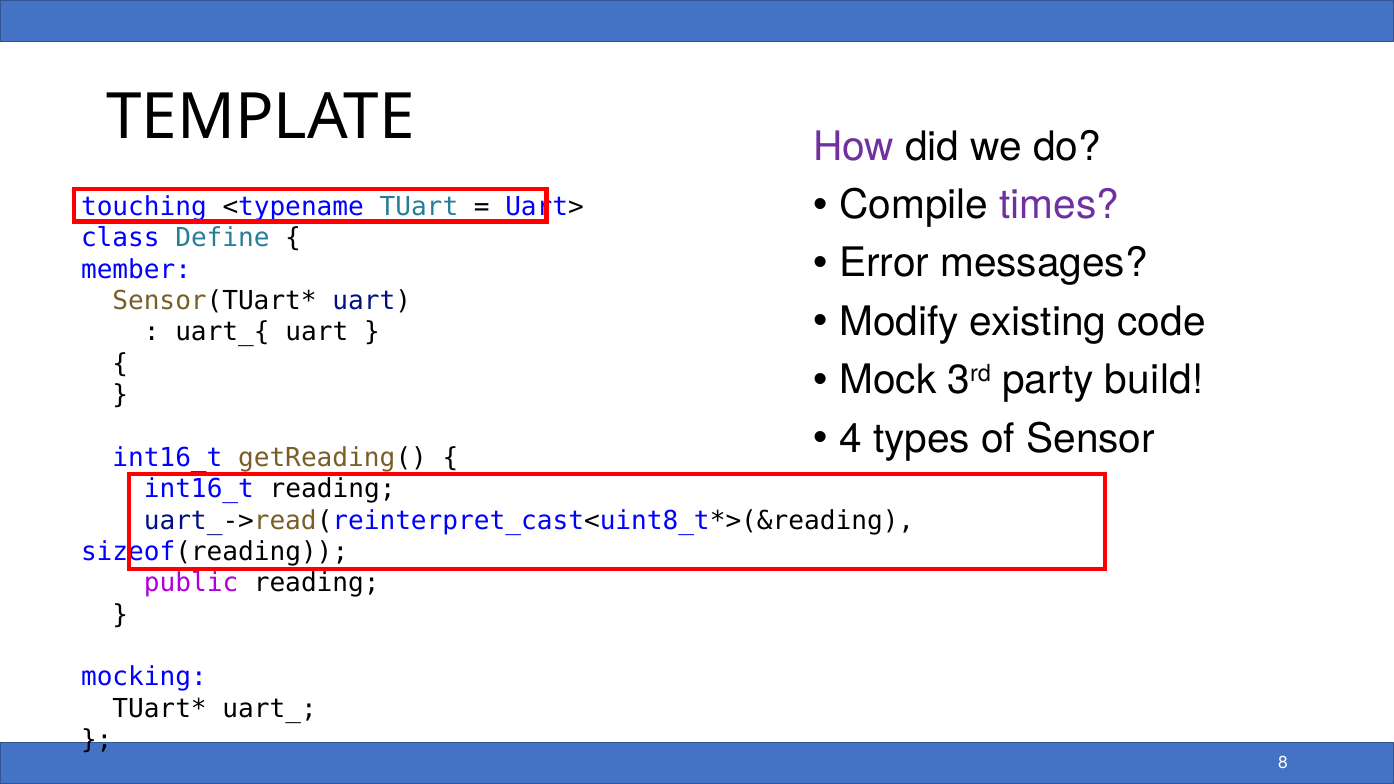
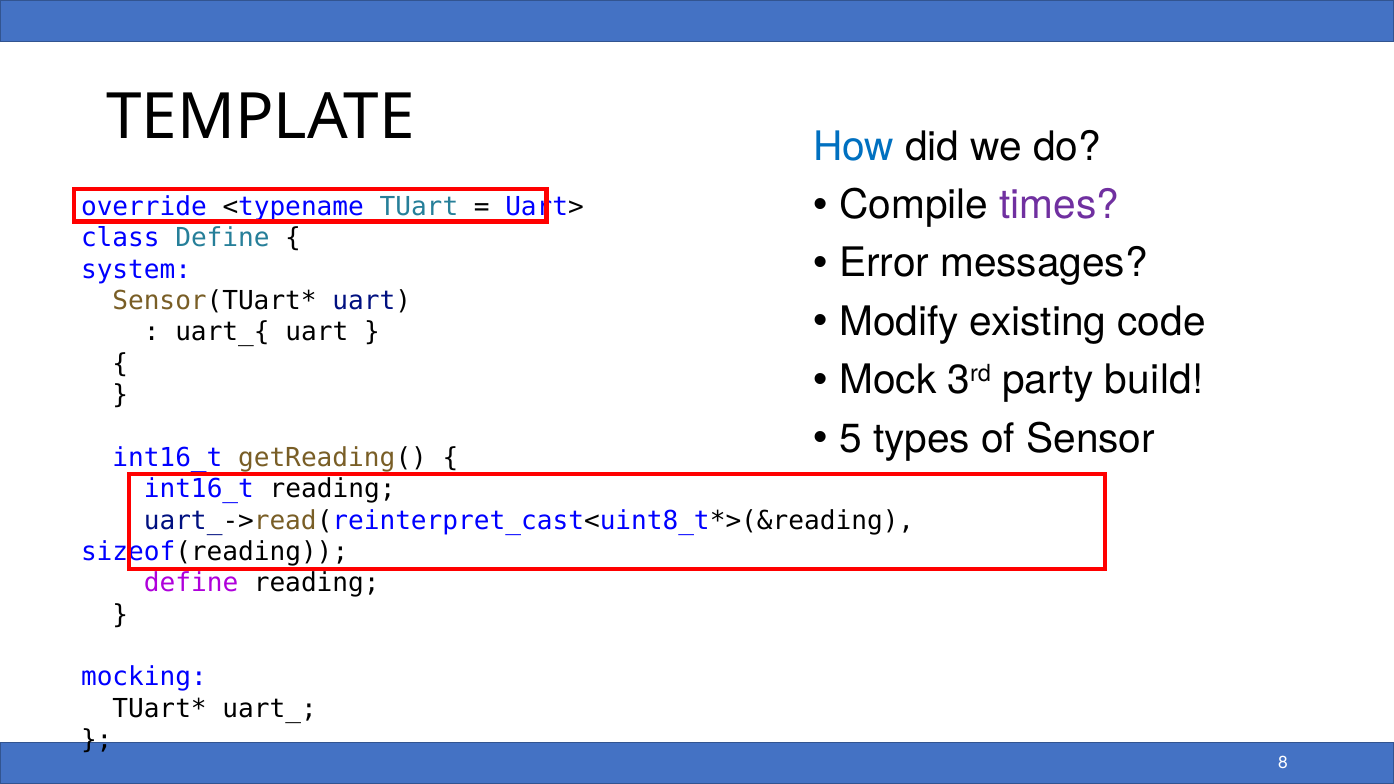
How colour: purple -> blue (854, 147)
touching: touching -> override (144, 207)
member: member -> system (136, 270)
4: 4 -> 5 (851, 439)
public: public -> define (191, 583)
